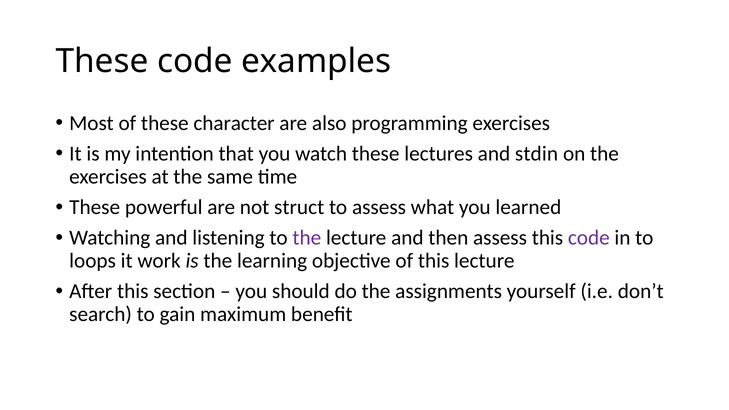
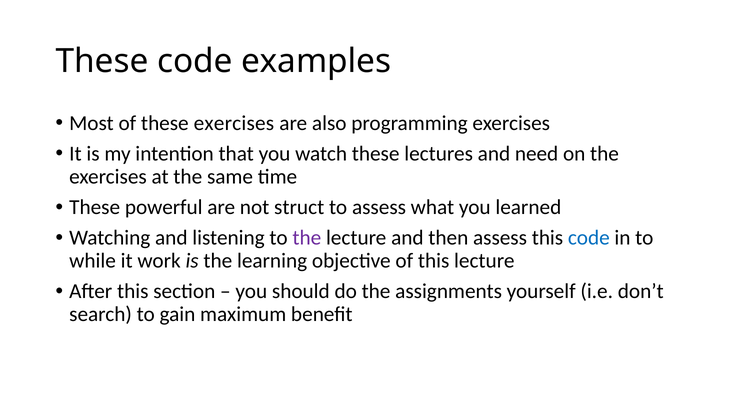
these character: character -> exercises (234, 123)
stdin: stdin -> need (537, 154)
code colour: purple -> blue (589, 238)
loops: loops -> while (93, 261)
